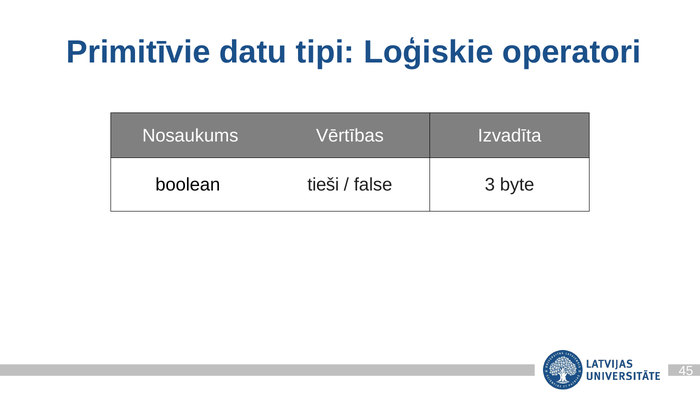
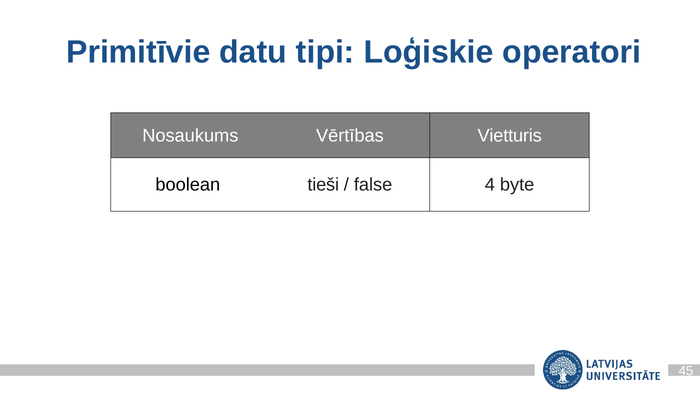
Izvadīta: Izvadīta -> Vietturis (510, 136)
3: 3 -> 4 (490, 185)
